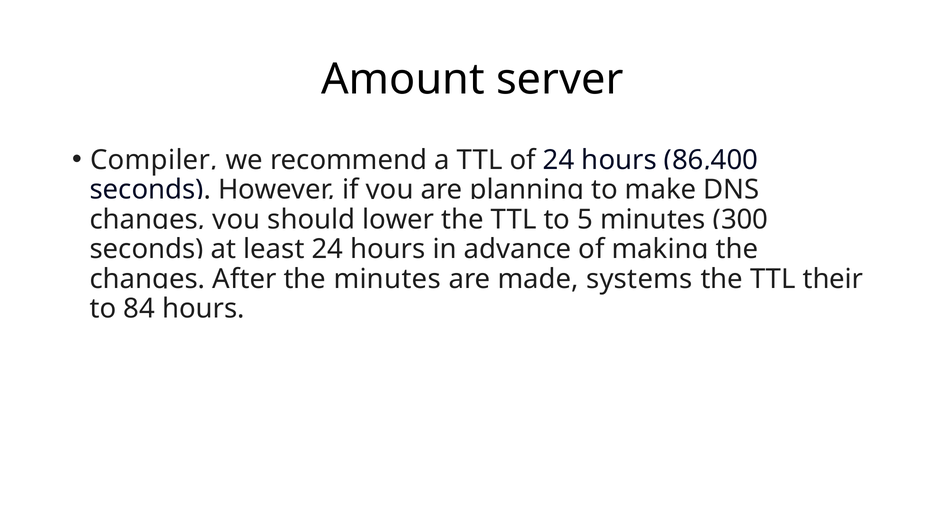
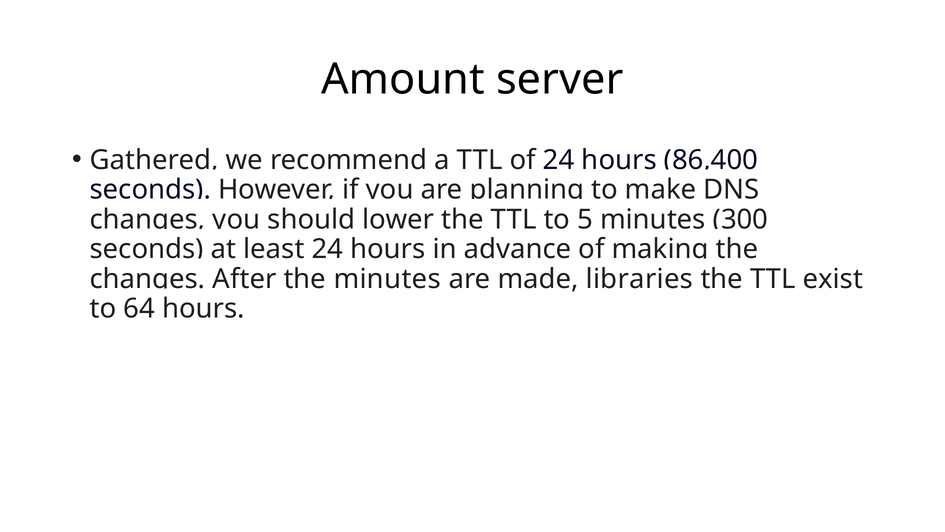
Compiler: Compiler -> Gathered (154, 160)
systems: systems -> libraries (639, 279)
their: their -> exist (833, 279)
84: 84 -> 64 (139, 309)
